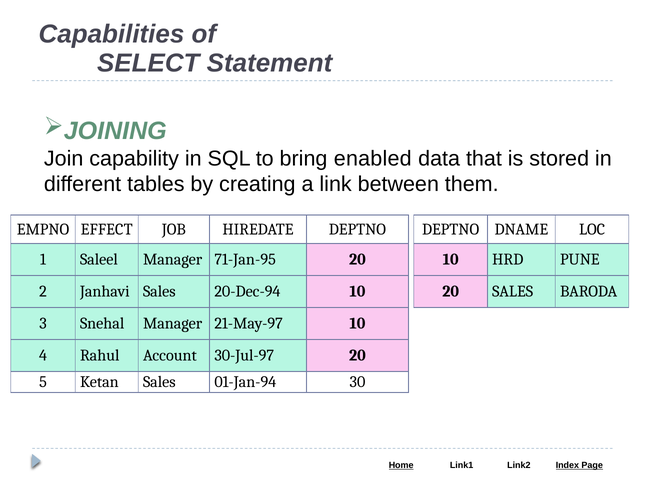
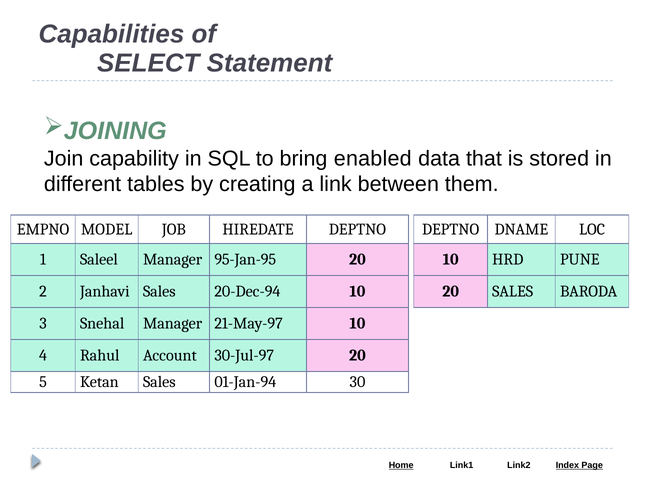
EFFECT: EFFECT -> MODEL (107, 229)
71-Jan-95: 71-Jan-95 -> 95-Jan-95 (245, 259)
